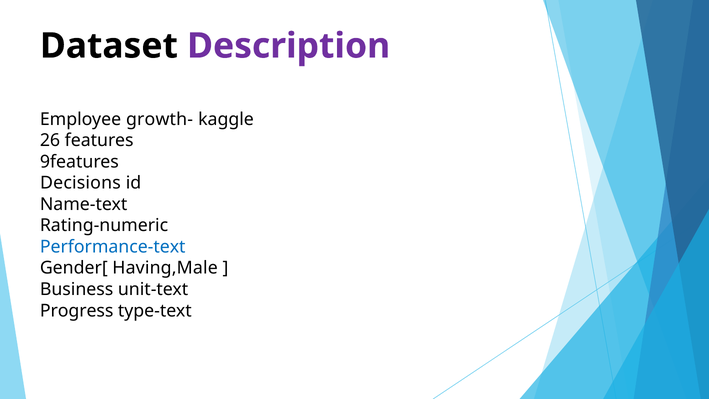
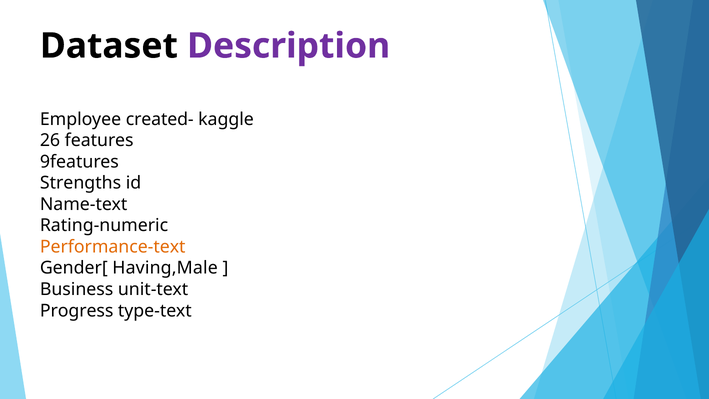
growth-: growth- -> created- (160, 119)
Decisions: Decisions -> Strengths (81, 183)
Performance-text colour: blue -> orange (113, 247)
